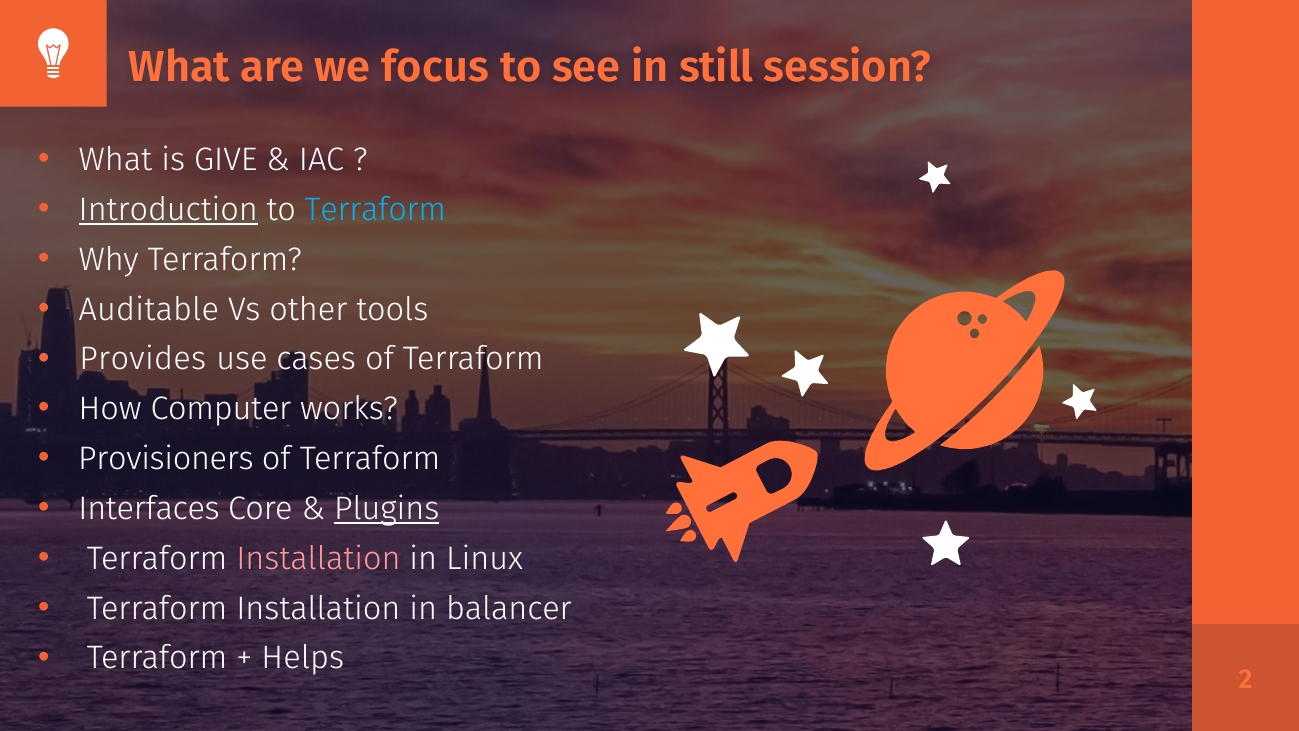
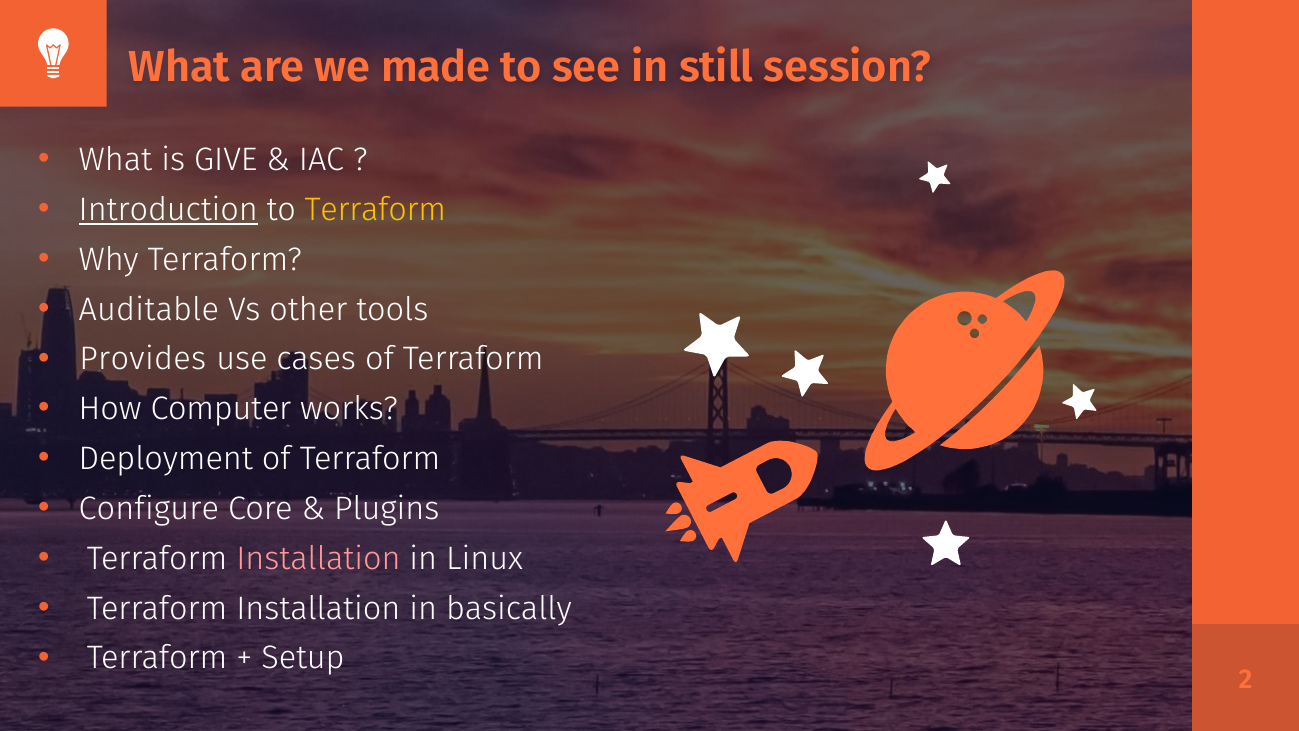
focus: focus -> made (436, 67)
Terraform colour: light blue -> yellow (375, 210)
Provisioners: Provisioners -> Deployment (166, 459)
Interfaces: Interfaces -> Configure (149, 508)
Plugins underline: present -> none (387, 508)
balancer: balancer -> basically (509, 608)
Helps: Helps -> Setup (303, 658)
